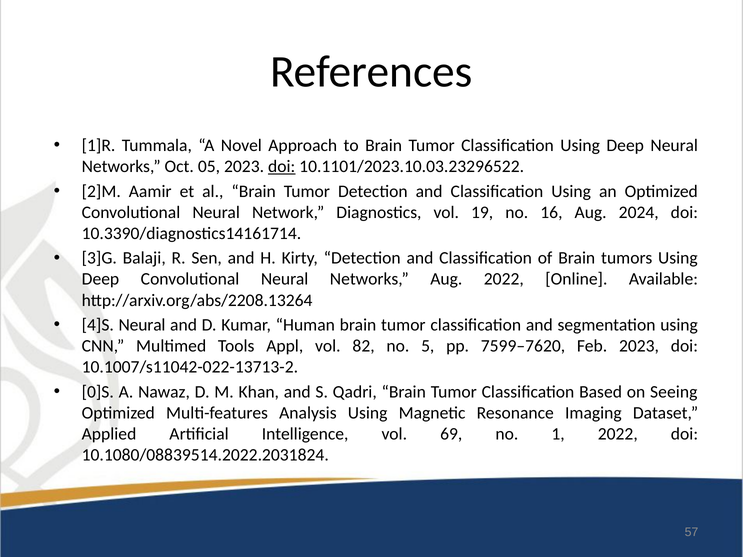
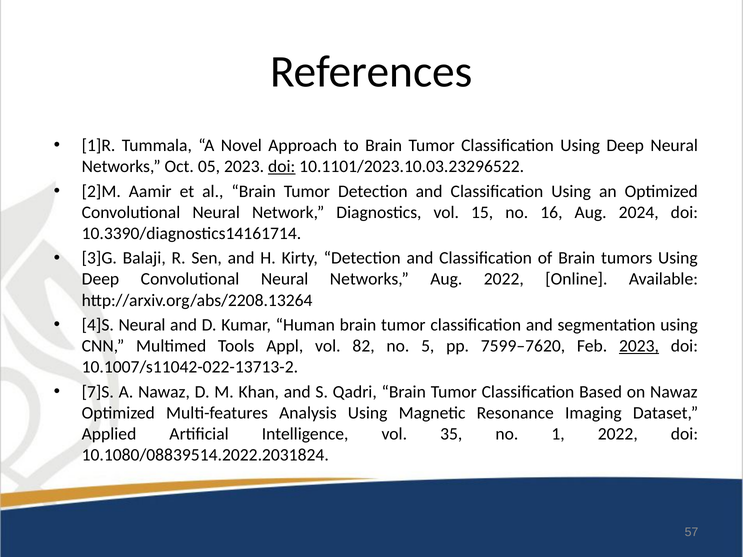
19: 19 -> 15 (482, 212)
2023 underline: none -> present (639, 346)
0]S: 0]S -> 7]S (98, 392)
on Seeing: Seeing -> Nawaz (674, 392)
69: 69 -> 35 (451, 434)
